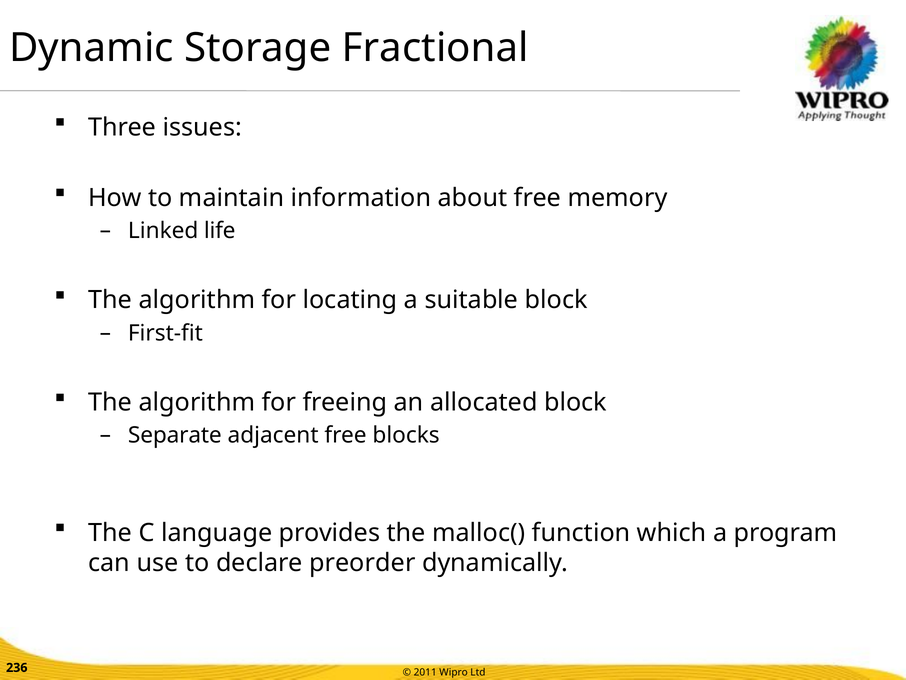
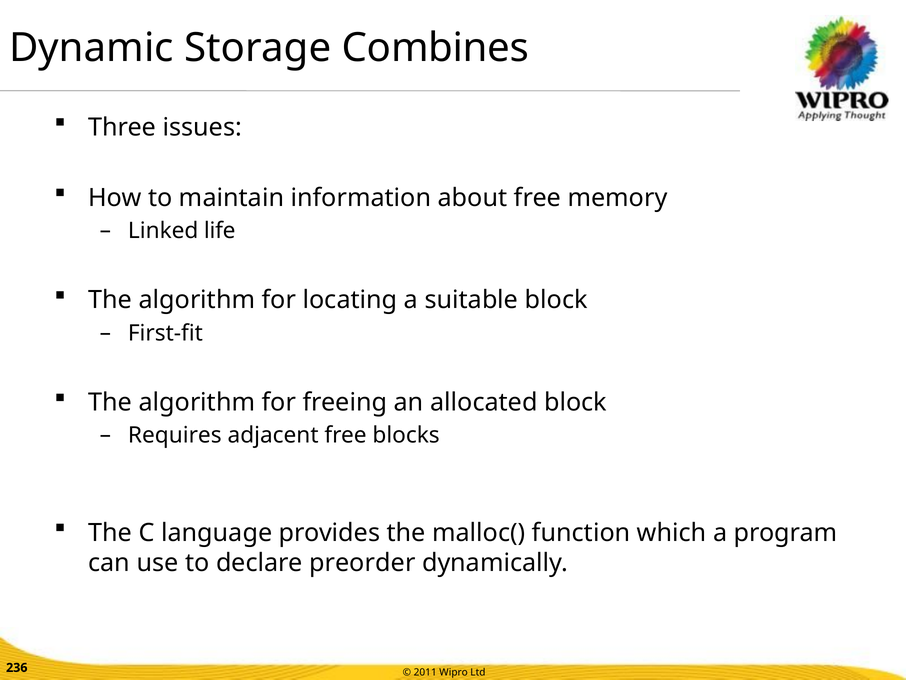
Fractional: Fractional -> Combines (435, 48)
Separate: Separate -> Requires (175, 435)
